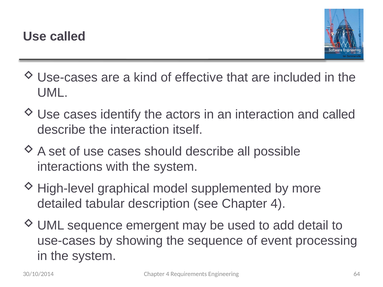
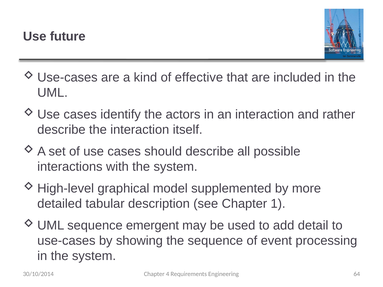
Use called: called -> future (68, 36)
and called: called -> rather (339, 115)
see Chapter 4: 4 -> 1 (278, 204)
